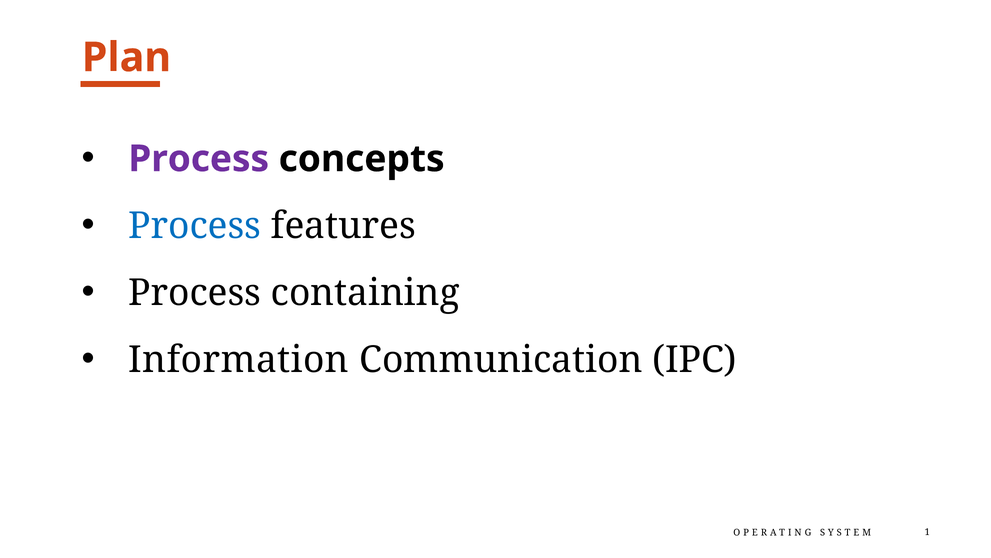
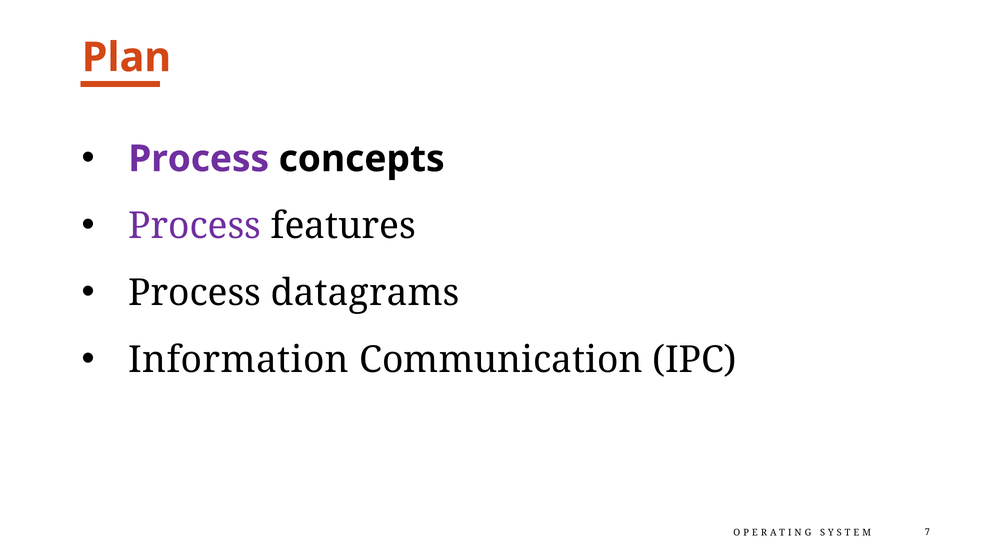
Process colour: blue -> purple (195, 226)
containing: containing -> datagrams (365, 292)
1: 1 -> 7 (927, 531)
